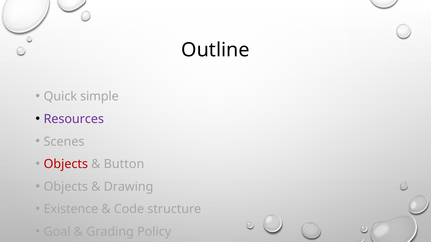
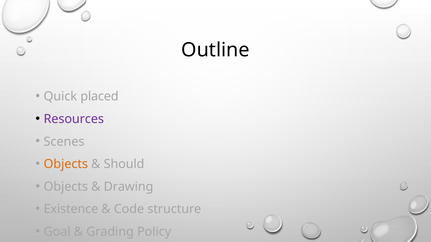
simple: simple -> placed (99, 97)
Objects colour: red -> orange (66, 164)
Button: Button -> Should (124, 164)
